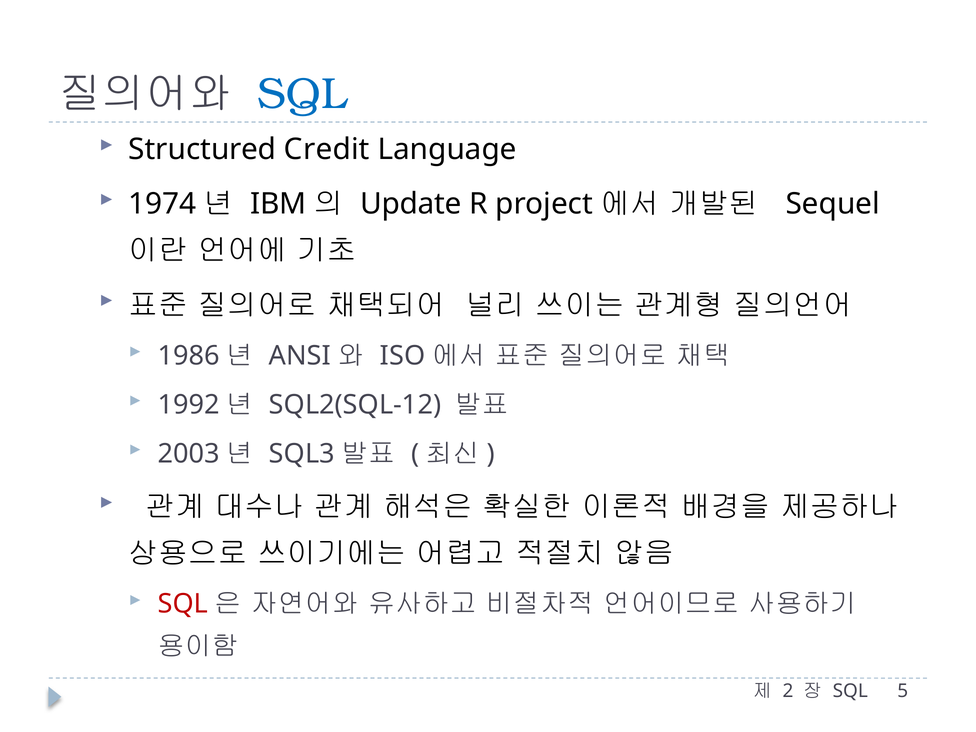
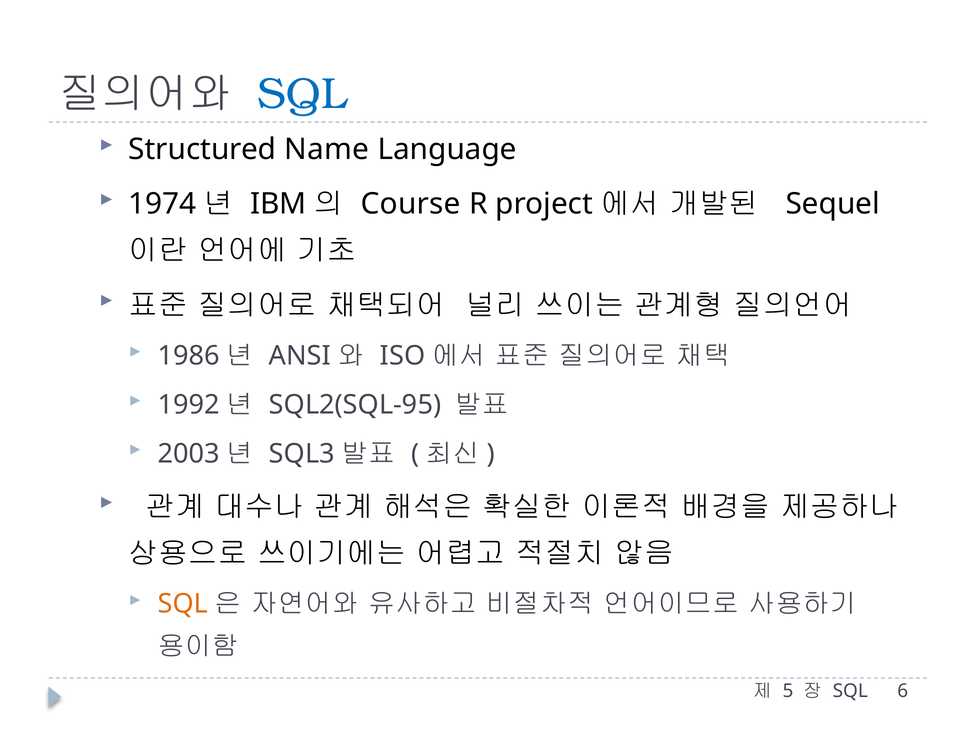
Credit: Credit -> Name (327, 149)
Update: Update -> Course (411, 204)
SQL2(SQL-12: SQL2(SQL-12 -> SQL2(SQL-95 (355, 405)
SQL colour: red -> orange (183, 604)
2: 2 -> 5 (788, 691)
5: 5 -> 6 (903, 691)
